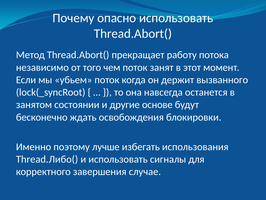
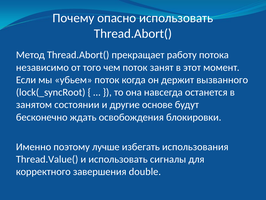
Thread.Либо(: Thread.Либо( -> Thread.Value( (47, 159)
случае: случае -> double (145, 171)
